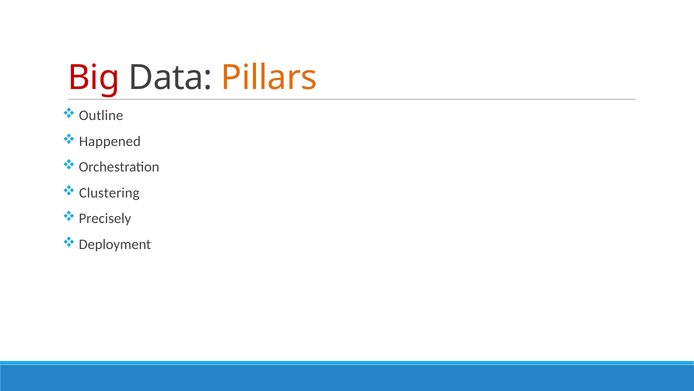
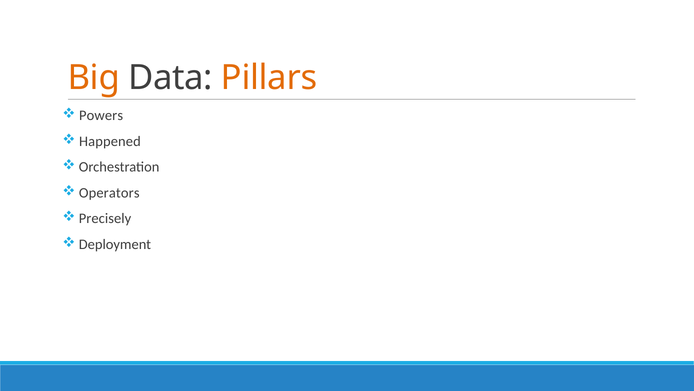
Big colour: red -> orange (94, 78)
Outline: Outline -> Powers (101, 115)
Clustering: Clustering -> Operators (109, 193)
